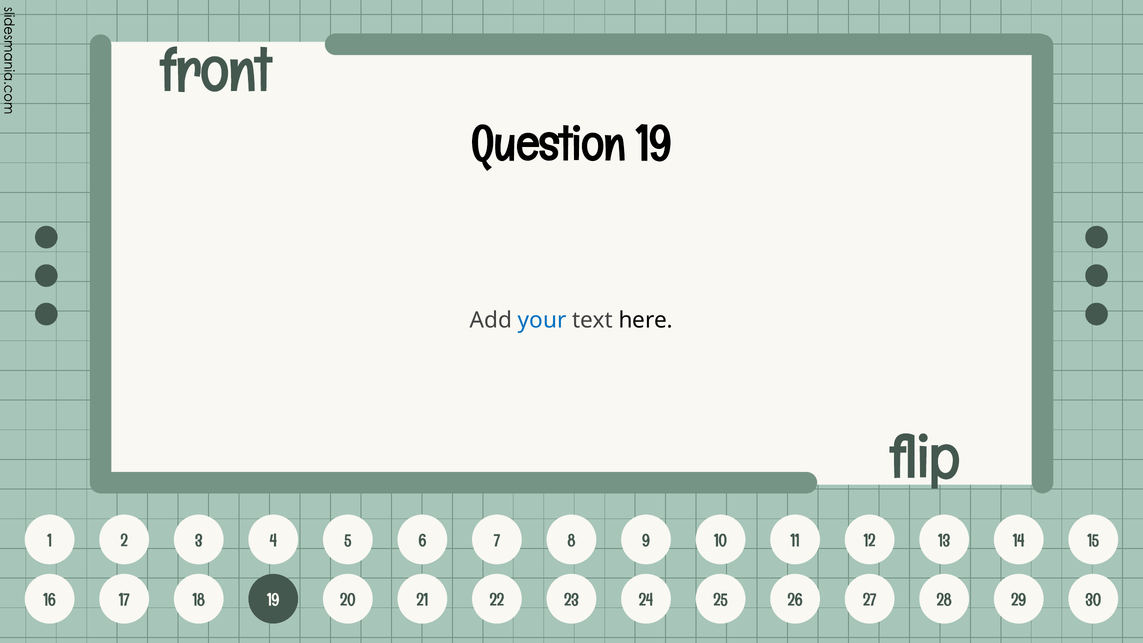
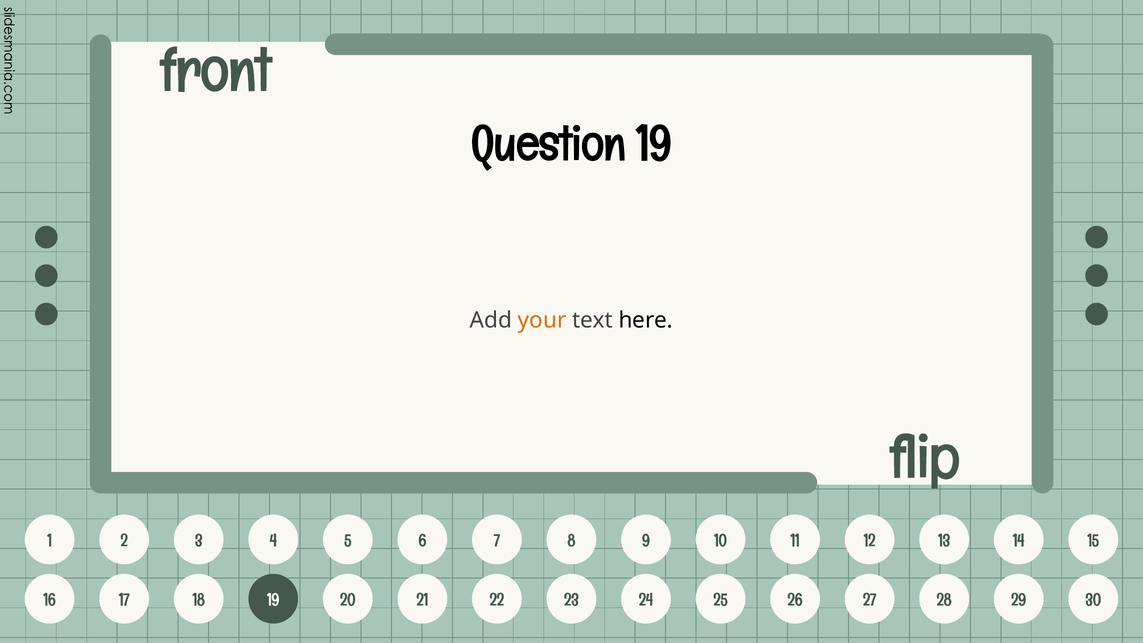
your colour: blue -> orange (542, 320)
